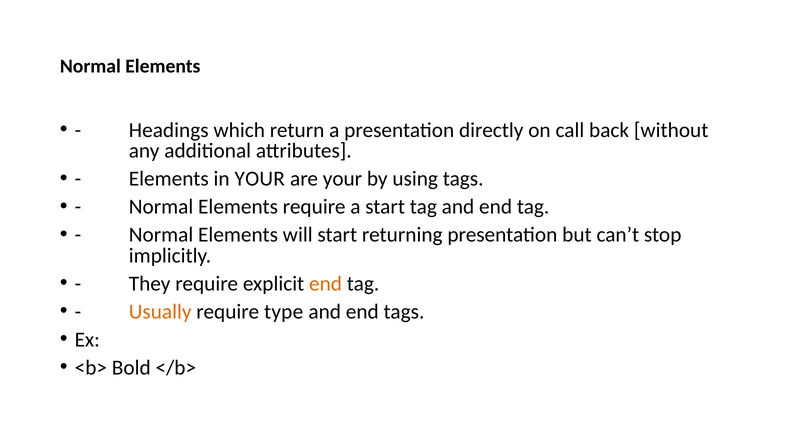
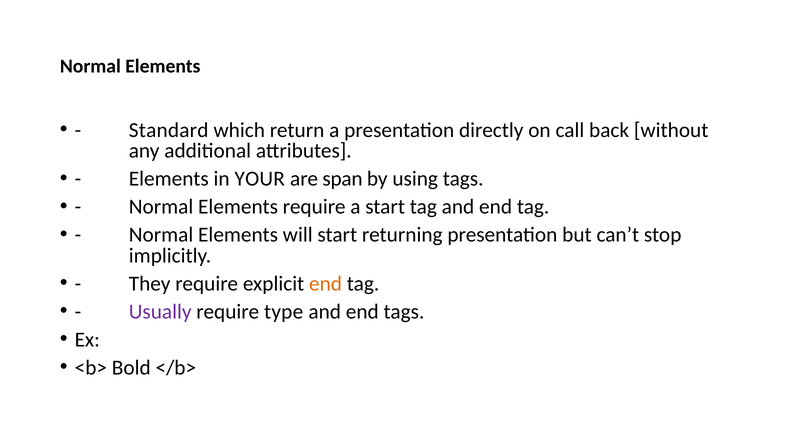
Headings: Headings -> Standard (169, 130)
are your: your -> span (343, 179)
Usually colour: orange -> purple (160, 312)
